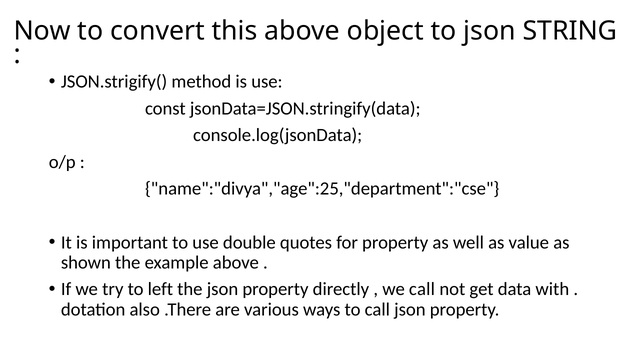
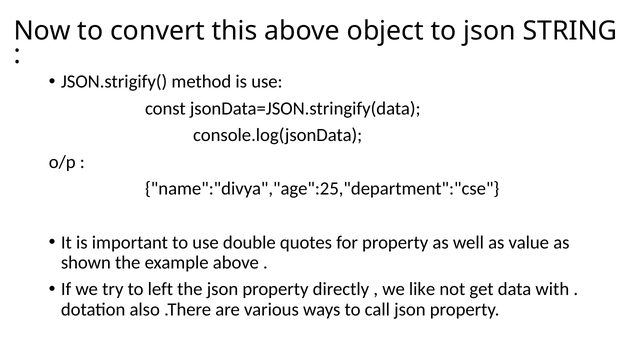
we call: call -> like (422, 290)
